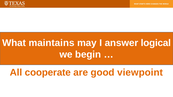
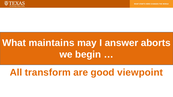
logical: logical -> aborts (156, 43)
cooperate: cooperate -> transform (48, 73)
